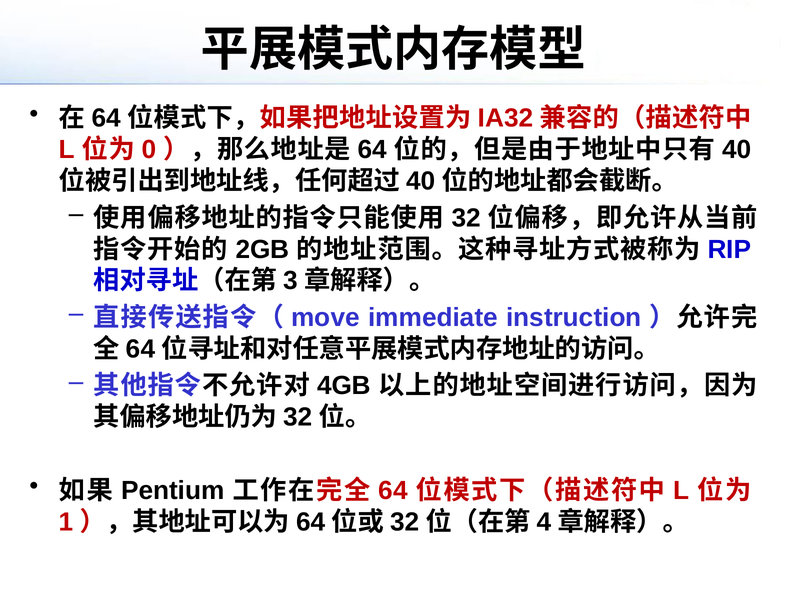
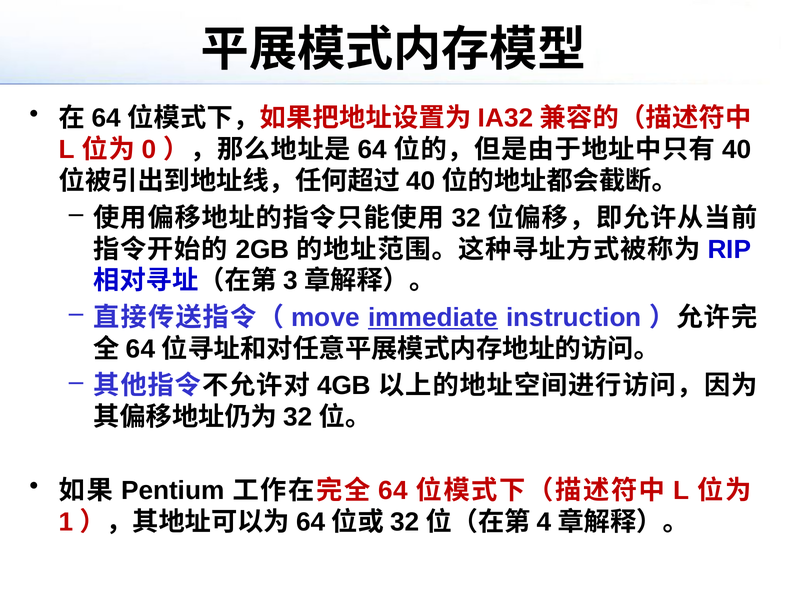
immediate underline: none -> present (433, 318)
